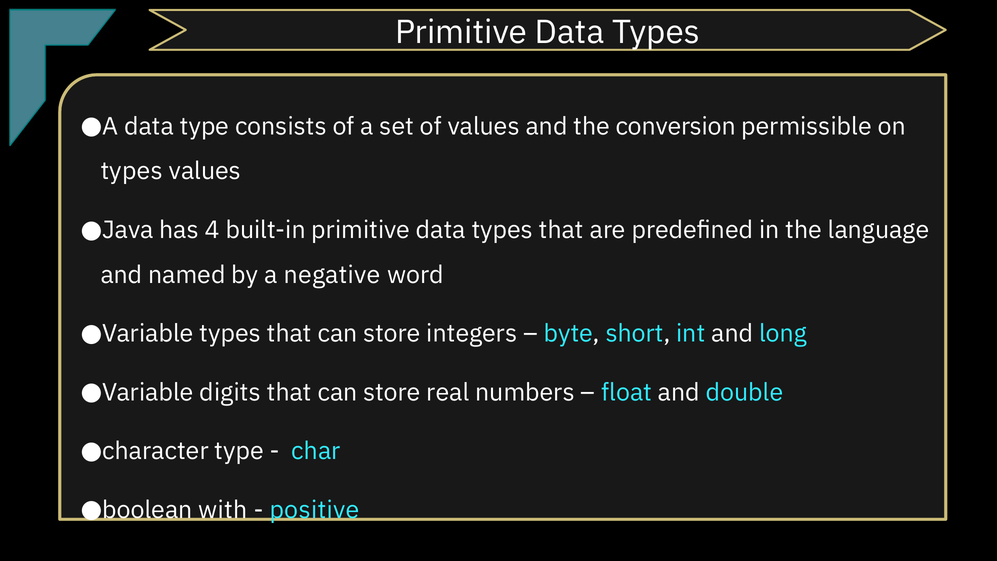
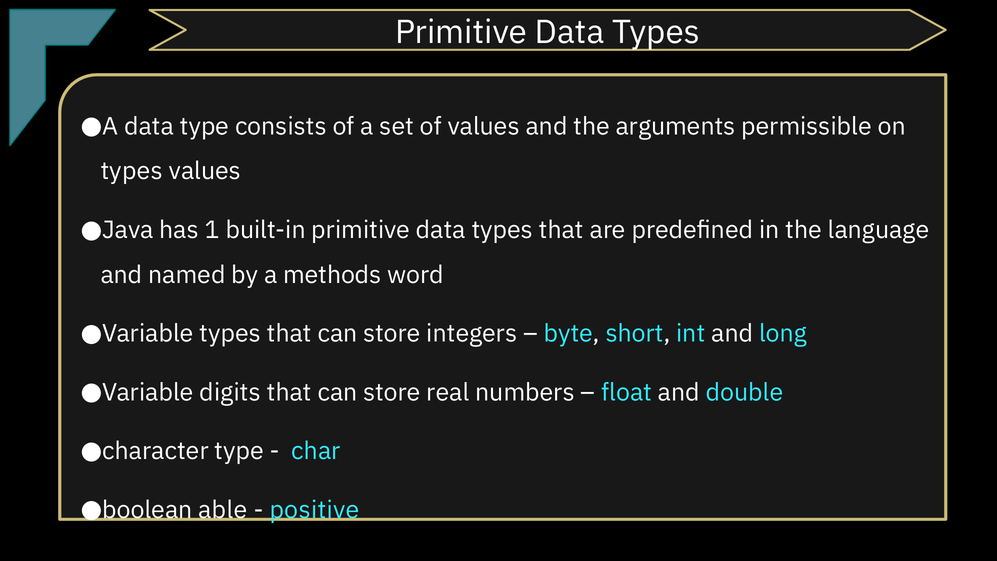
conversion: conversion -> arguments (676, 126)
4: 4 -> 1 (212, 230)
negative: negative -> methods (332, 275)
with: with -> able (223, 510)
